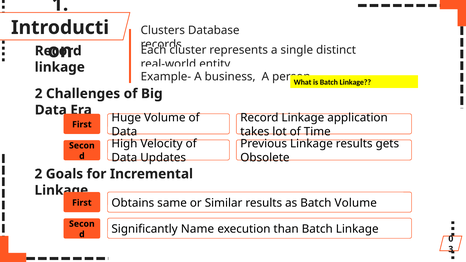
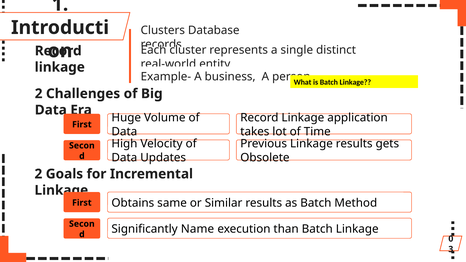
Batch Volume: Volume -> Method (356, 203)
